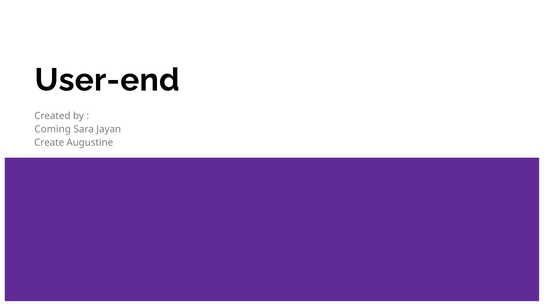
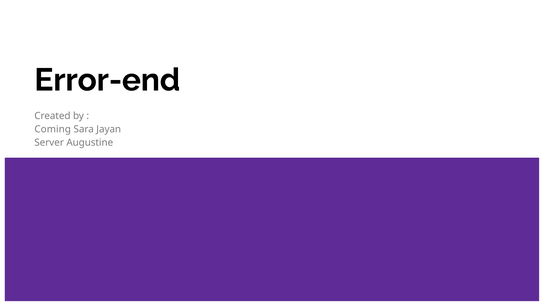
User-end: User-end -> Error-end (107, 80)
Create: Create -> Server (49, 143)
